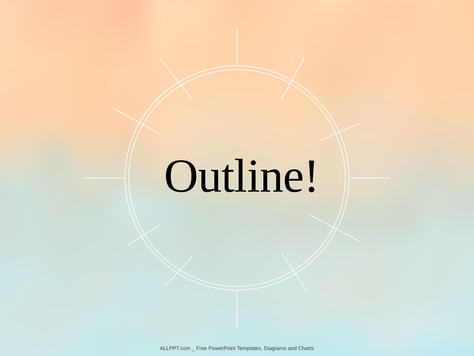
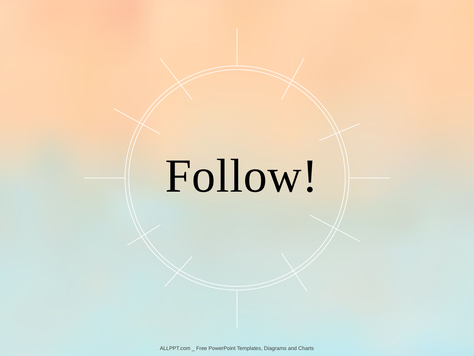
Outline: Outline -> Follow (242, 176)
